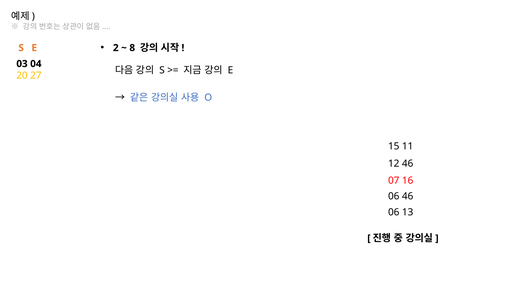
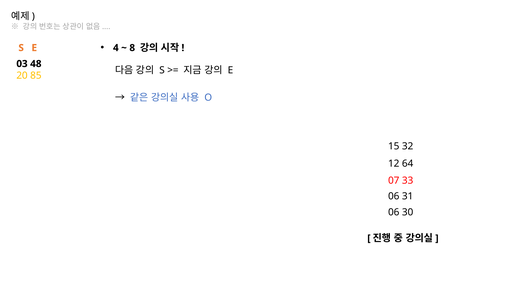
2: 2 -> 4 (116, 48)
04: 04 -> 48 (36, 64)
27: 27 -> 85 (36, 76)
11: 11 -> 32 (408, 147)
12 46: 46 -> 64 (408, 164)
16: 16 -> 33 (408, 181)
06 46: 46 -> 31 (408, 197)
13: 13 -> 30 (408, 213)
